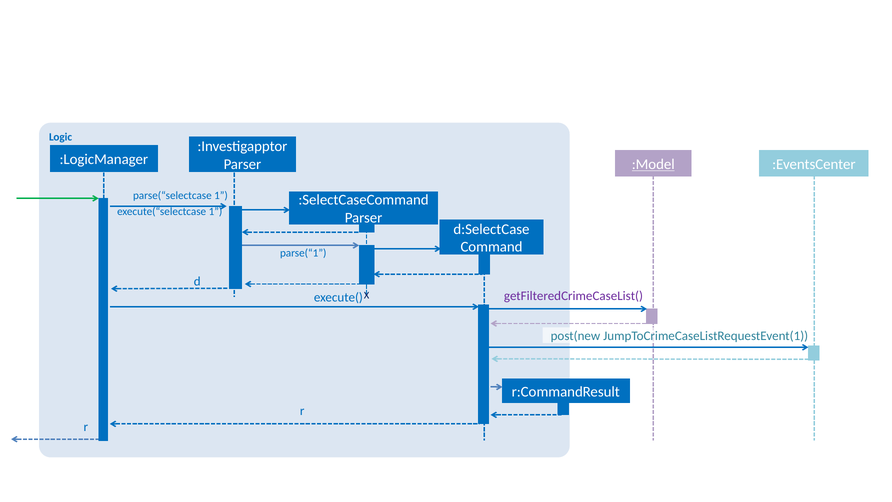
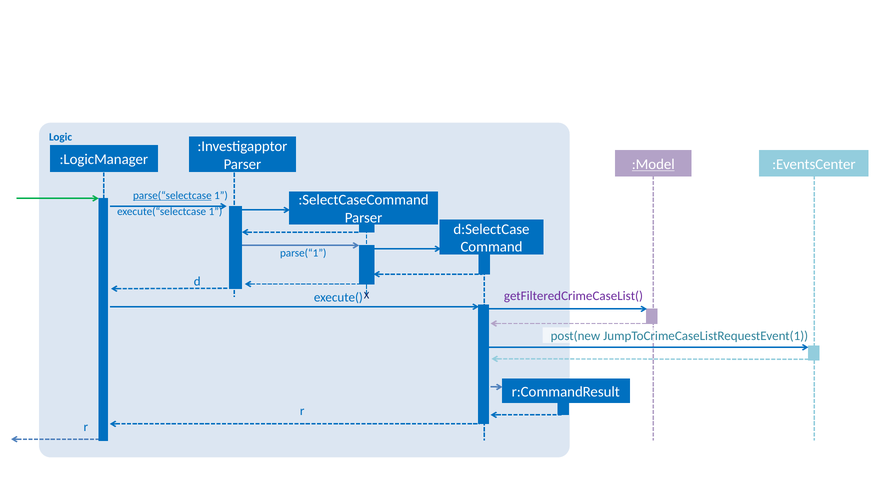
parse(“selectcase underline: none -> present (172, 195)
